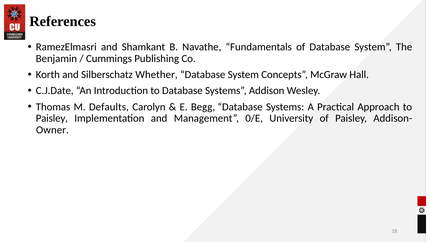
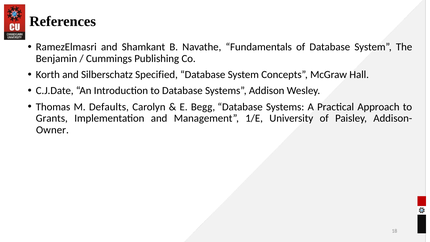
Whether: Whether -> Specified (157, 75)
Paisley: Paisley -> Grants (52, 118)
0/E: 0/E -> 1/E (254, 118)
